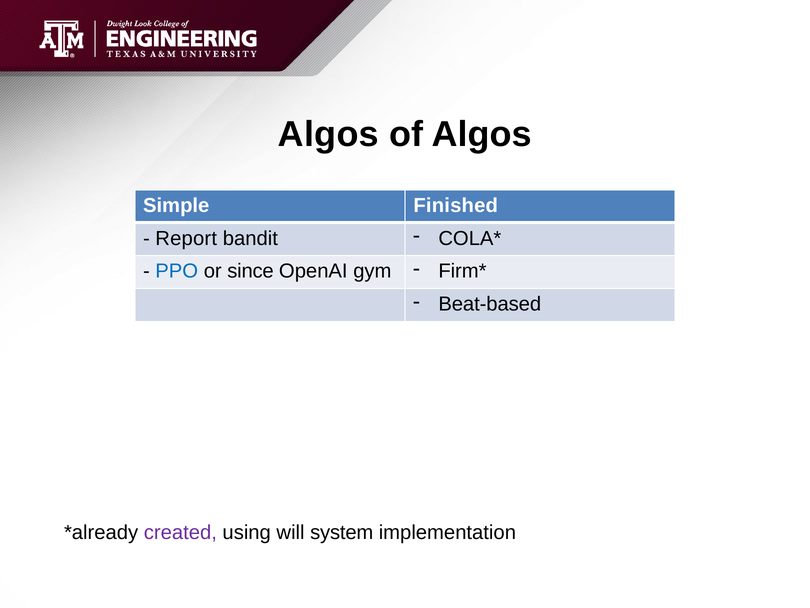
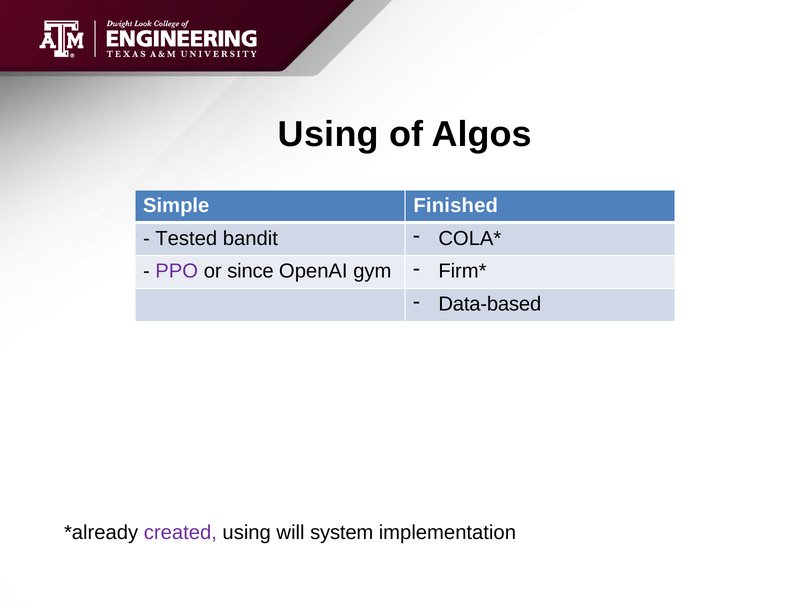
Algos: Algos -> Using (328, 134)
Report: Report -> Tested (186, 238)
PPO colour: blue -> purple (177, 271)
Beat-based: Beat-based -> Data-based (490, 304)
